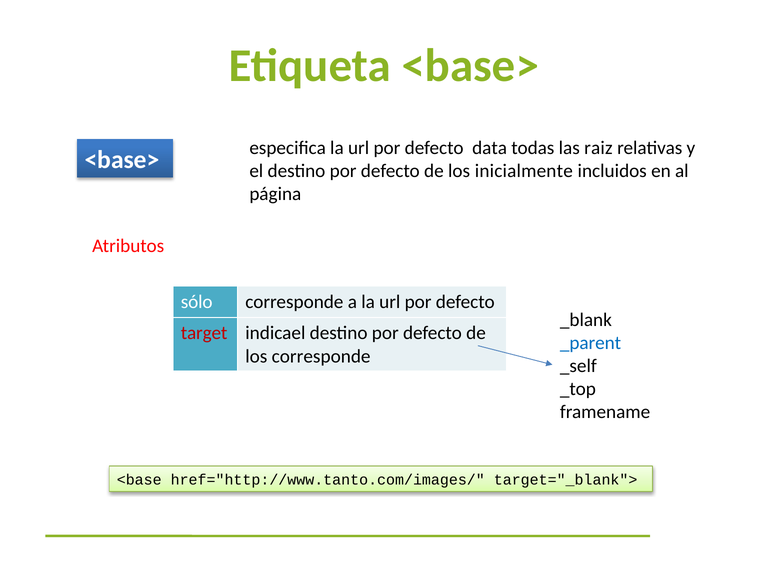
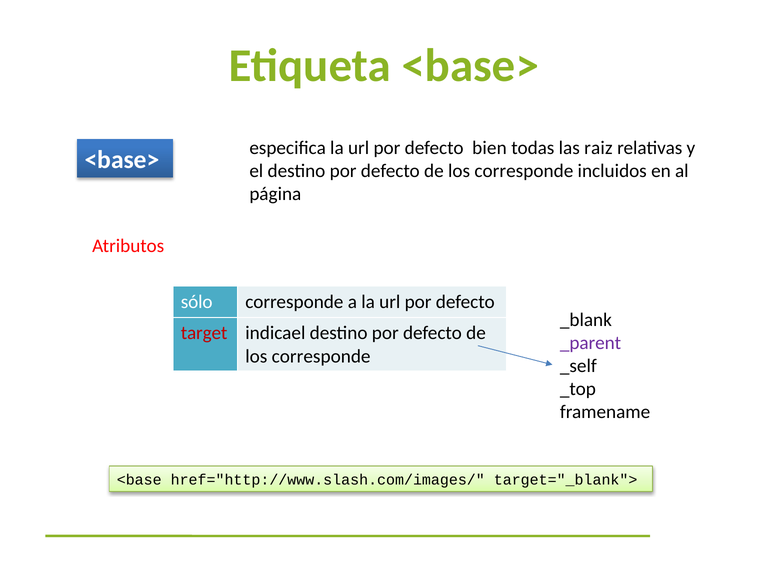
data: data -> bien (489, 148)
inicialmente: inicialmente -> corresponde (524, 171)
_parent colour: blue -> purple (591, 343)
href="http://www.tanto.com/images/: href="http://www.tanto.com/images/ -> href="http://www.slash.com/images/ (328, 480)
